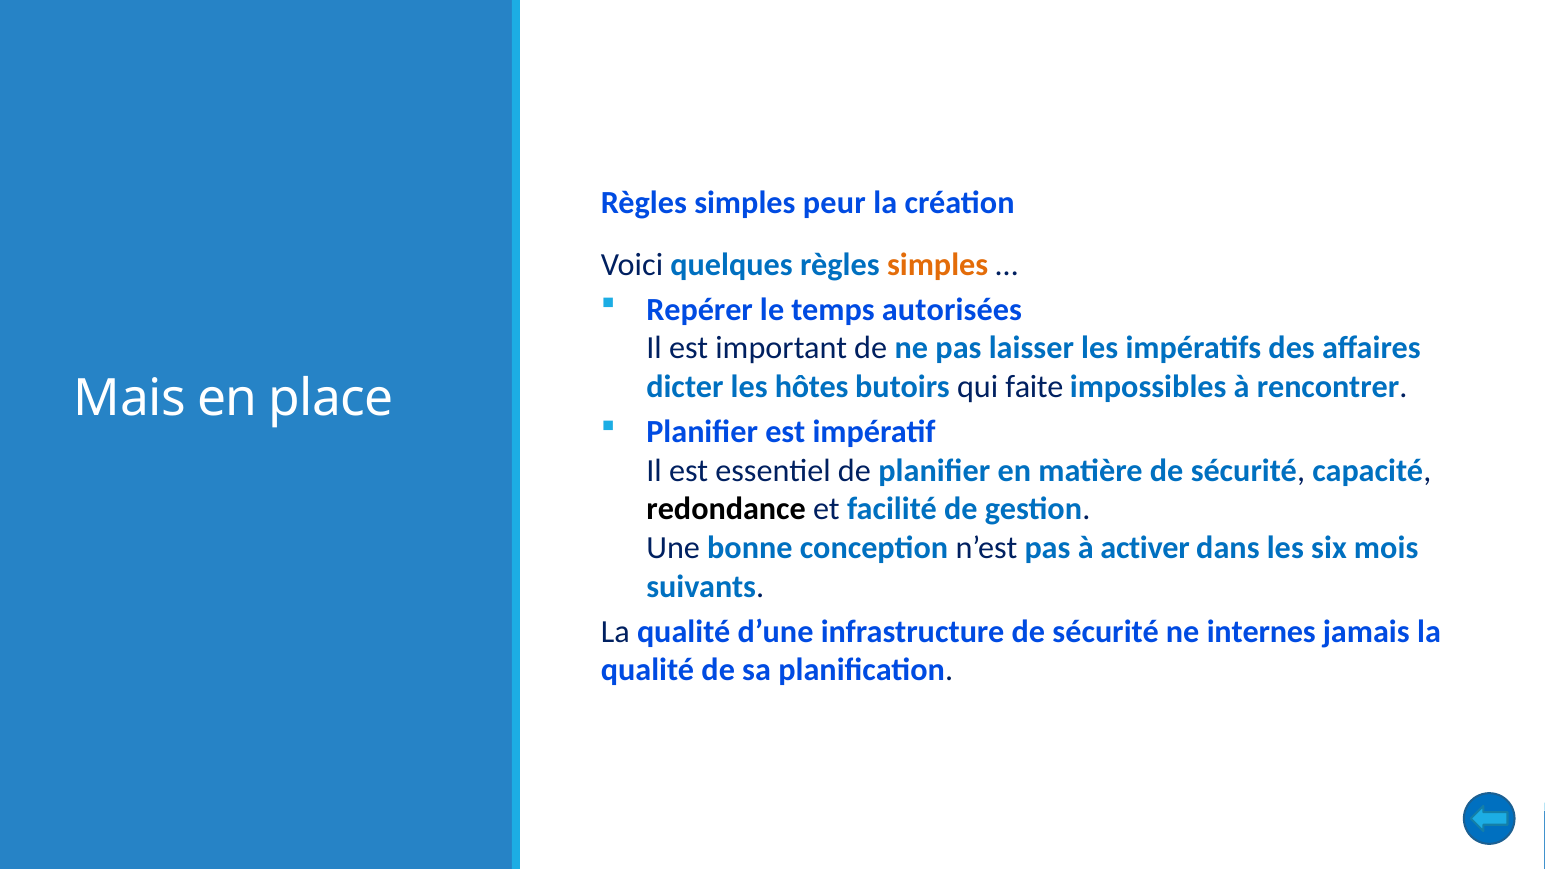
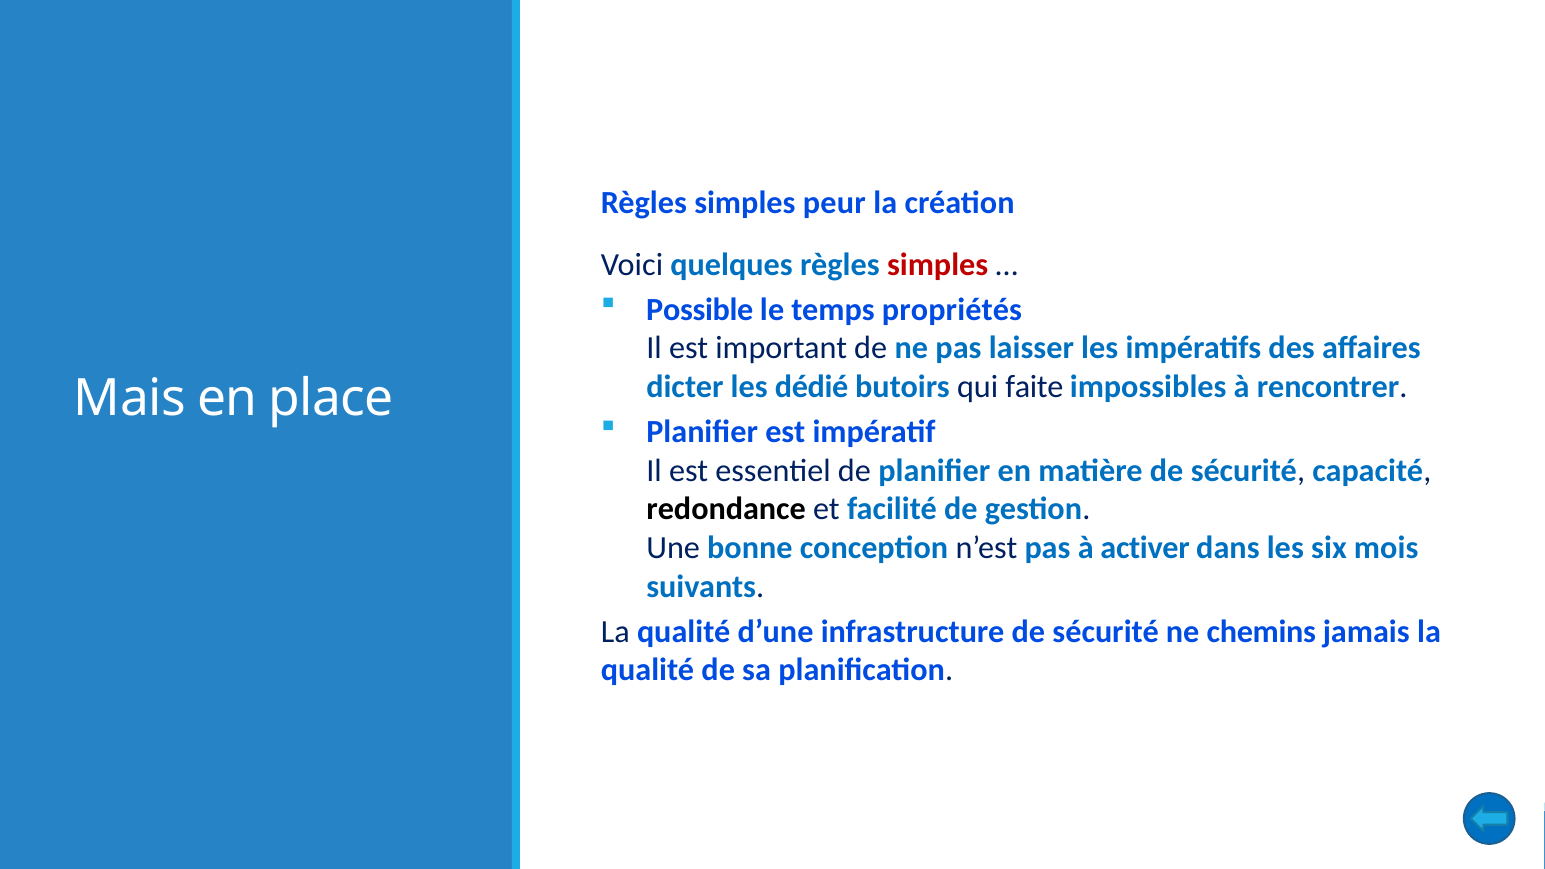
simples colour: orange -> red (938, 264)
Repérer: Repérer -> Possible (700, 310)
autorisées: autorisées -> propriétés (952, 310)
hôtes: hôtes -> dédié (812, 387)
internes: internes -> chemins (1261, 632)
